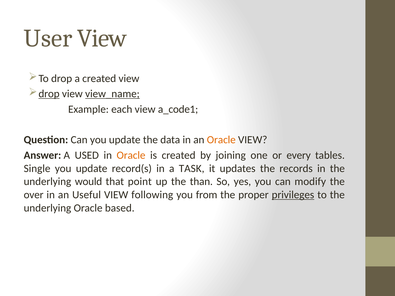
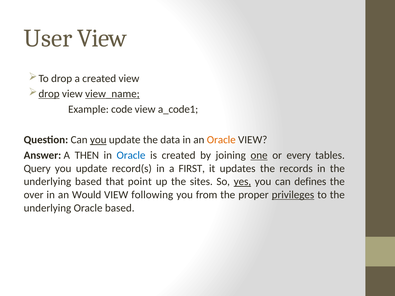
each: each -> code (122, 109)
you underline: none -> present (98, 140)
USED: USED -> THEN (87, 155)
Oracle colour: orange -> blue (131, 155)
one underline: none -> present (259, 155)
Single: Single -> Query (37, 169)
TASK: TASK -> FIRST (192, 169)
underlying would: would -> based (88, 182)
than: than -> sites (201, 182)
yes underline: none -> present (242, 182)
modify: modify -> defines (310, 182)
Useful: Useful -> Would (87, 195)
